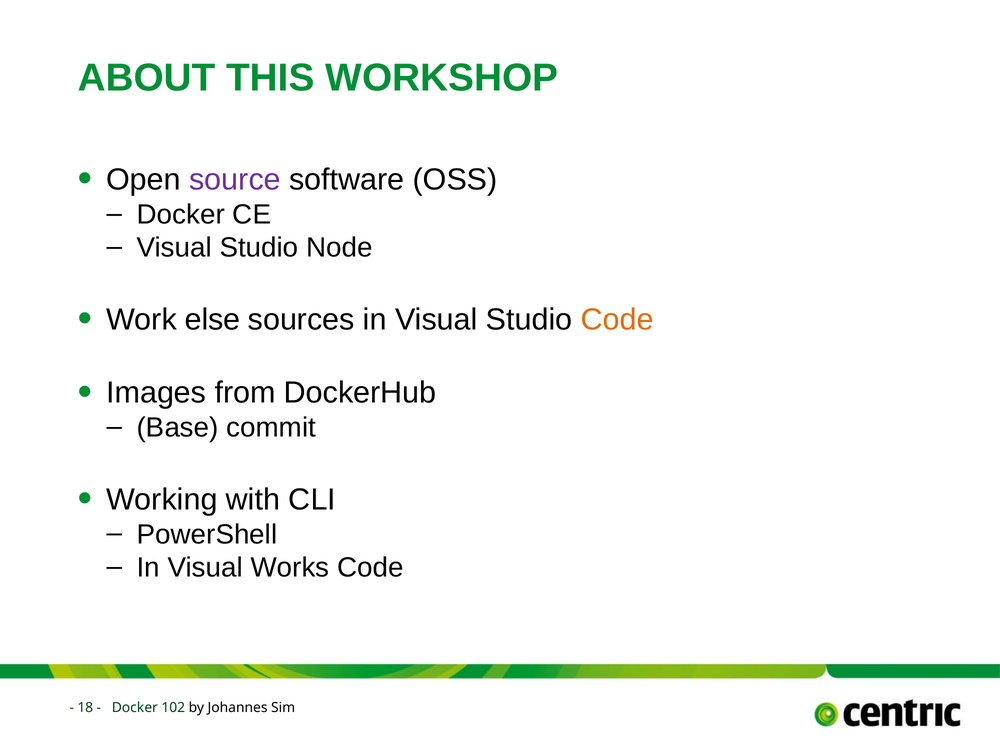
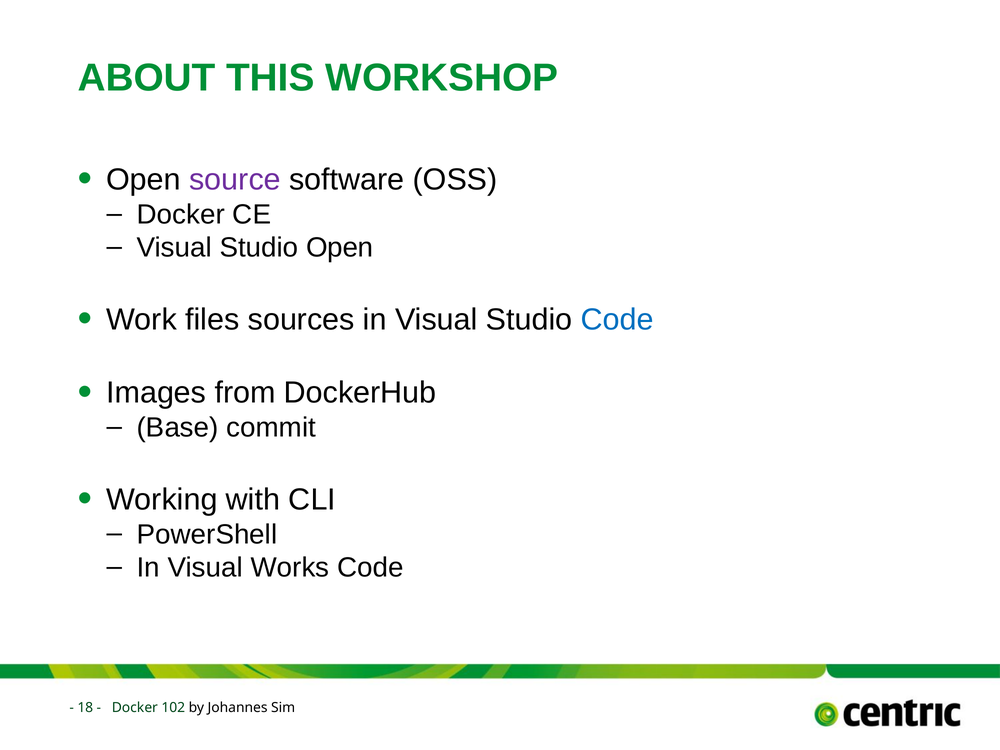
Studio Node: Node -> Open (340, 248)
else: else -> files (212, 320)
Code colour: orange -> blue (617, 320)
